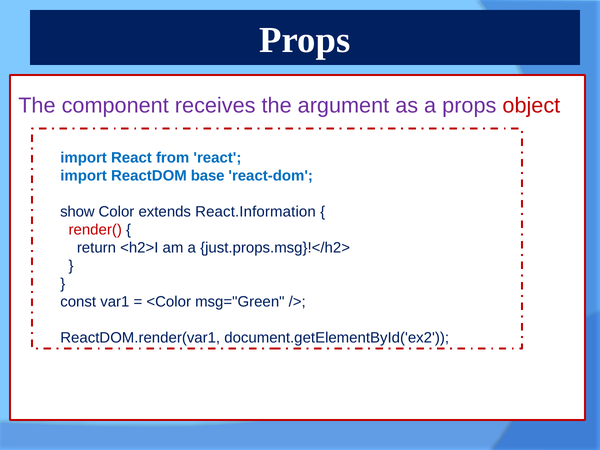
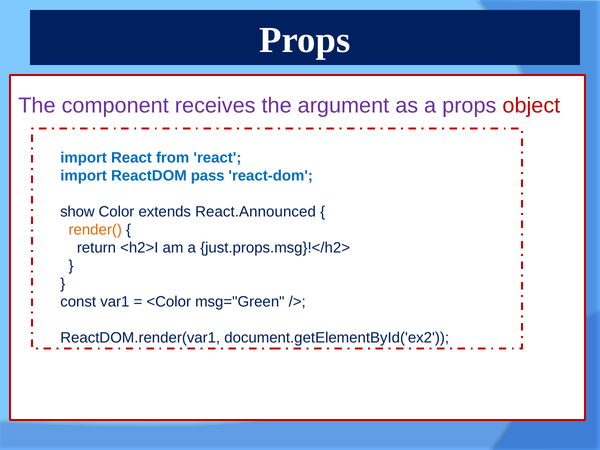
base: base -> pass (208, 176)
React.Information: React.Information -> React.Announced (256, 212)
render( colour: red -> orange (95, 230)
